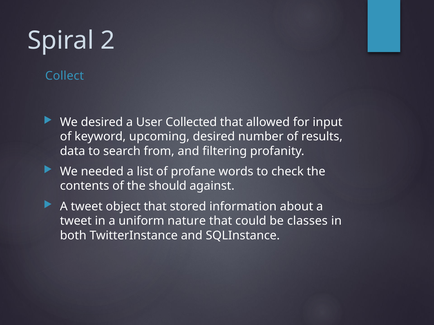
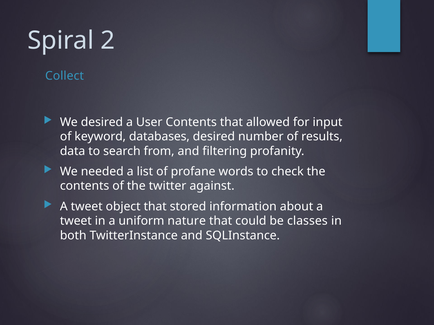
User Collected: Collected -> Contents (191, 122)
upcoming: upcoming -> databases (159, 137)
should: should -> twitter (168, 186)
